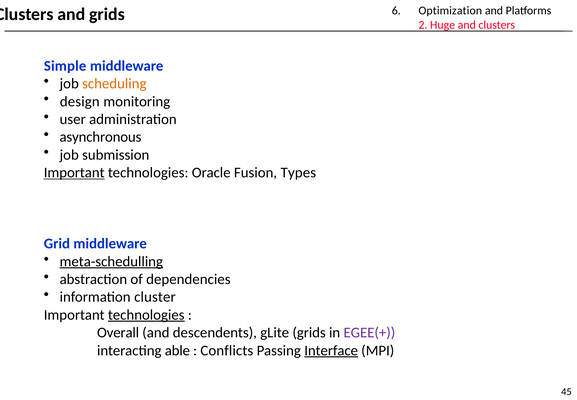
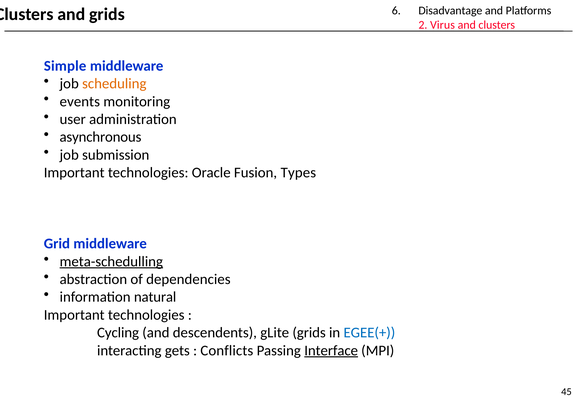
Optimization: Optimization -> Disadvantage (450, 11)
Huge: Huge -> Virus (443, 25)
design: design -> events (80, 101)
Important underline: present -> none (74, 172)
cluster: cluster -> natural (155, 297)
technologies underline: present -> none (146, 315)
Overall: Overall -> Cycling (118, 332)
EGEE(+ colour: purple -> blue (369, 332)
able: able -> gets (177, 350)
